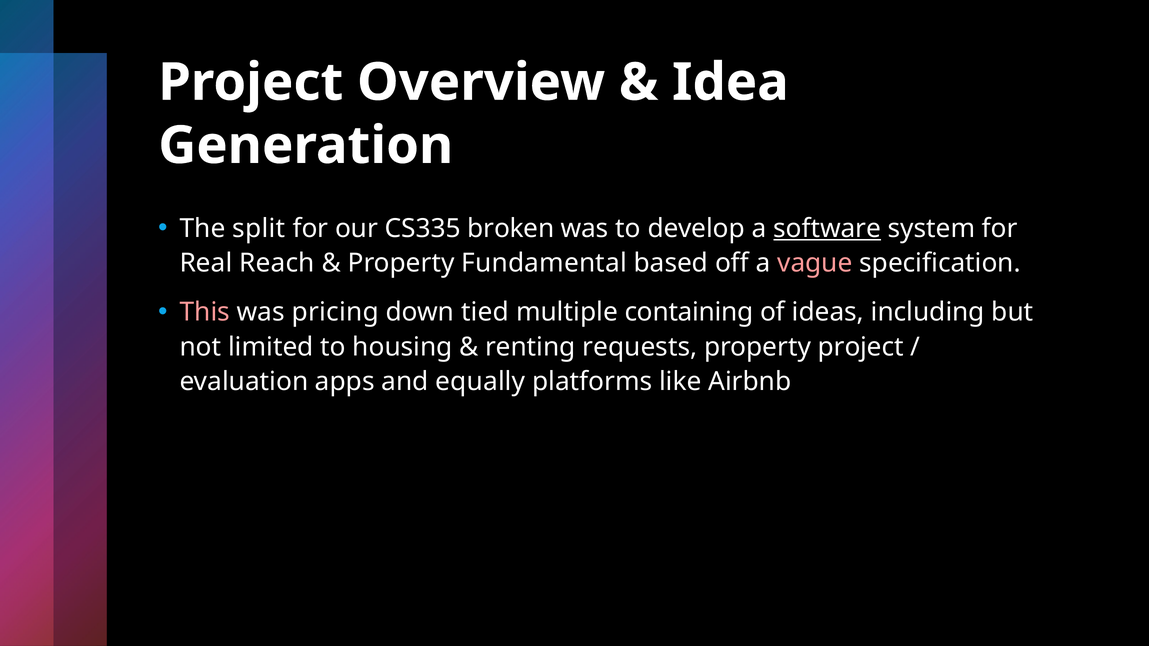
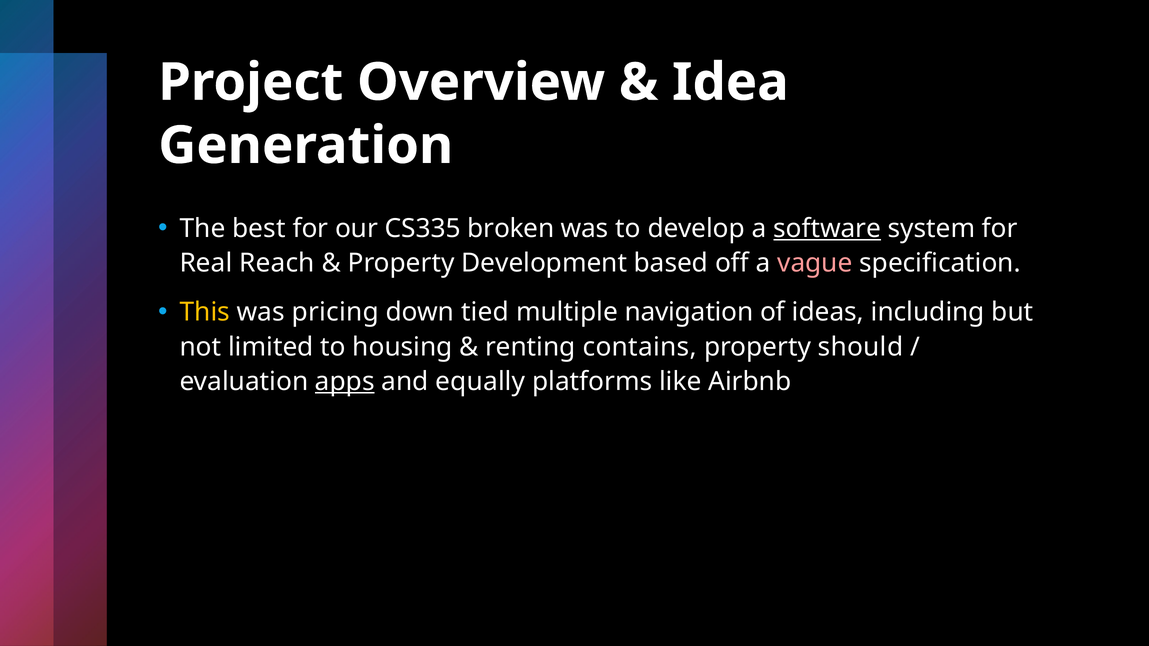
split: split -> best (259, 229)
Fundamental: Fundamental -> Development (544, 263)
This colour: pink -> yellow (205, 312)
containing: containing -> navigation (689, 312)
requests: requests -> contains (640, 347)
property project: project -> should (861, 347)
apps underline: none -> present (345, 382)
